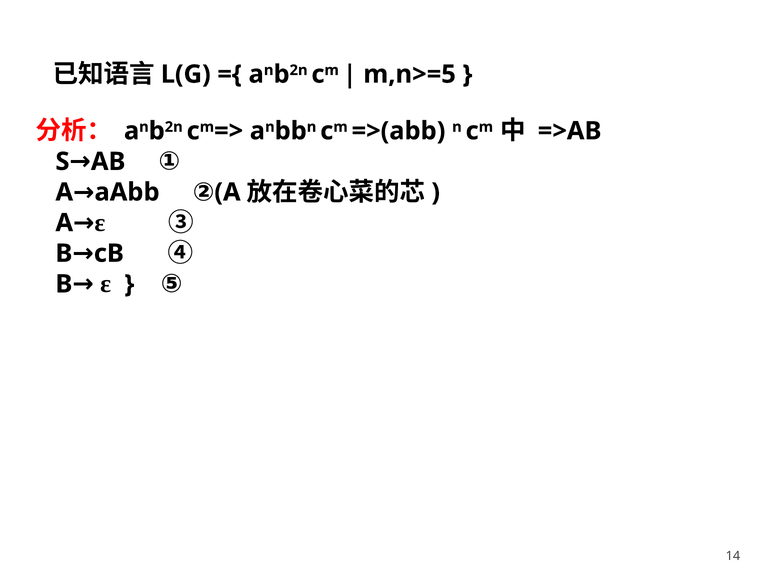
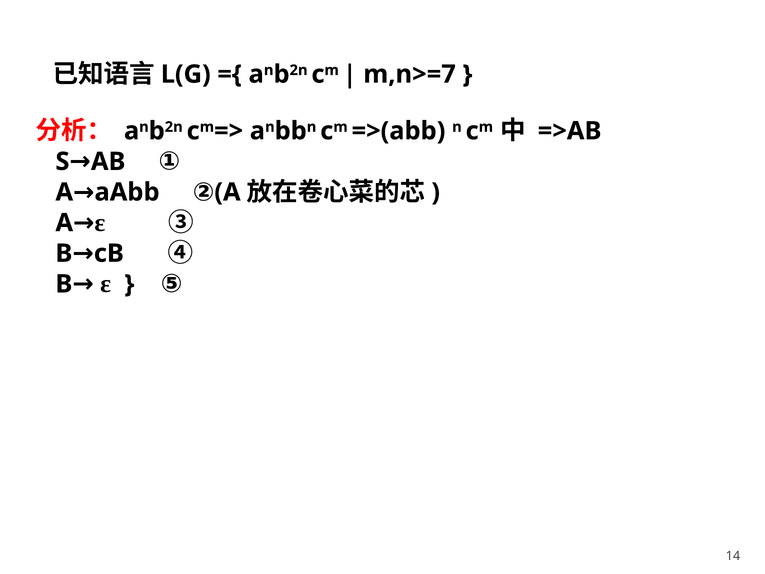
m,n>=5: m,n>=5 -> m,n>=7 (410, 74)
